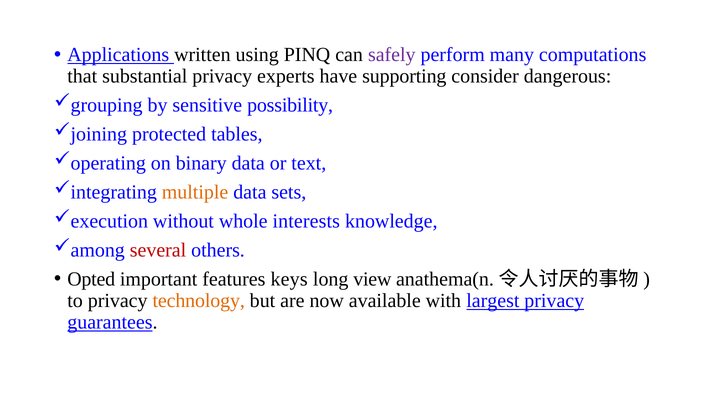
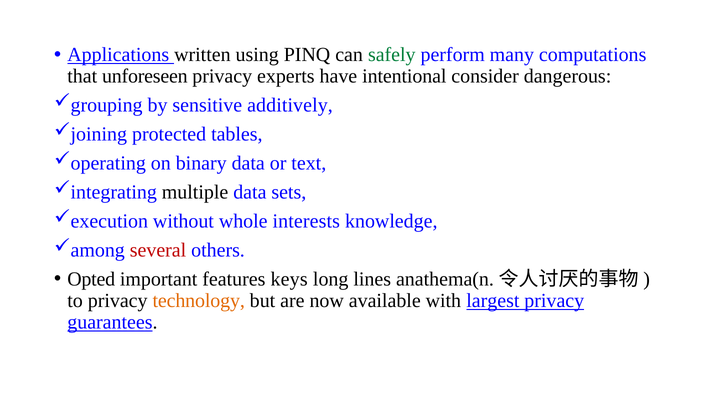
safely colour: purple -> green (392, 55)
substantial: substantial -> unforeseen (145, 76)
supporting: supporting -> intentional (404, 76)
possibility: possibility -> additively (290, 105)
multiple colour: orange -> black (195, 192)
view: view -> lines (372, 279)
